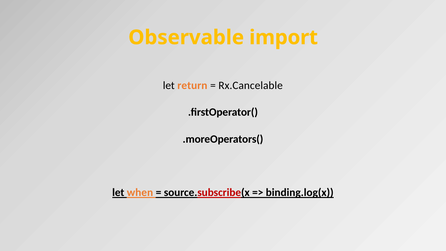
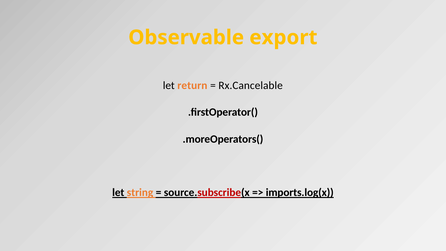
import: import -> export (283, 37)
when: when -> string (140, 192)
binding.log(x: binding.log(x -> imports.log(x (300, 192)
